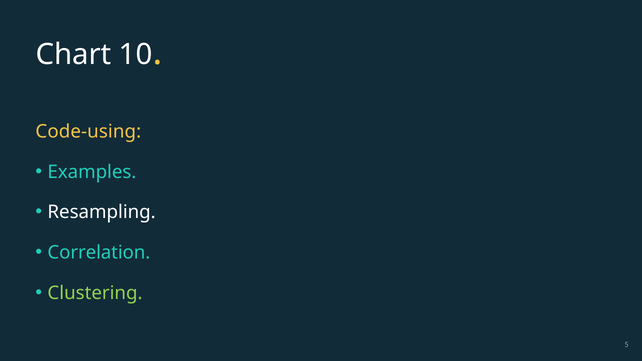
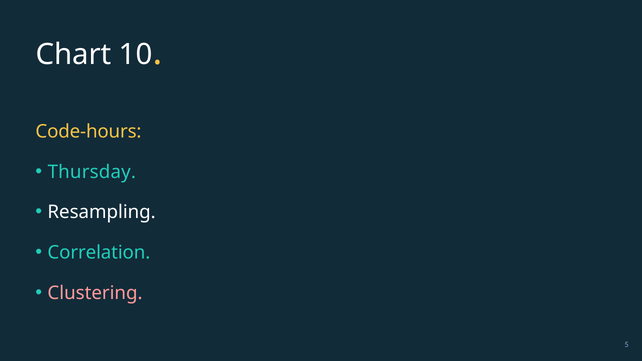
Code-using: Code-using -> Code-hours (88, 132)
Examples: Examples -> Thursday (92, 172)
Clustering colour: light green -> pink (95, 293)
